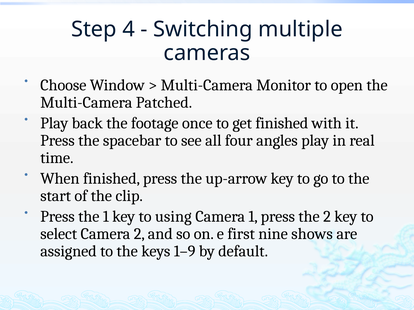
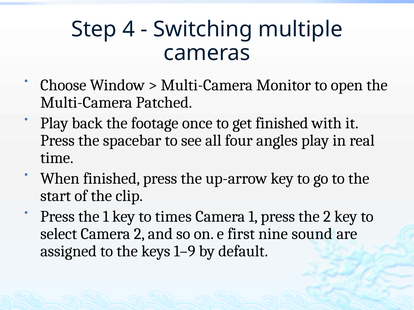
using: using -> times (173, 217)
shows: shows -> sound (312, 234)
